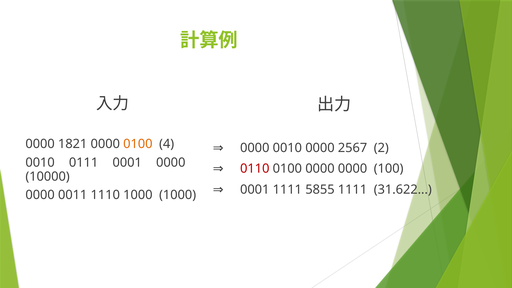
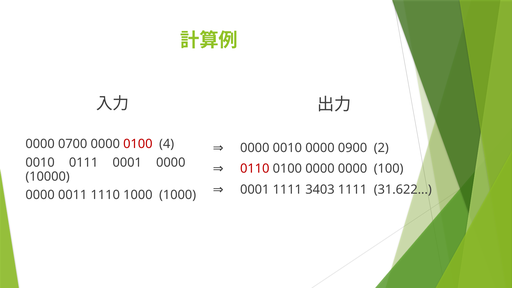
1821: 1821 -> 0700 (73, 144)
0100 colour: orange -> red (138, 144)
2567: 2567 -> 0900 (353, 148)
5855: 5855 -> 3403 (320, 189)
